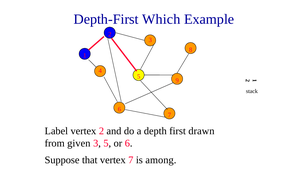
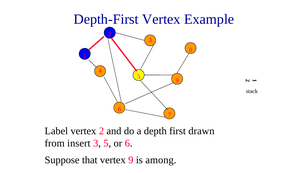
Depth-First Which: Which -> Vertex (161, 19)
given: given -> insert (79, 144)
vertex 7: 7 -> 9 (131, 160)
